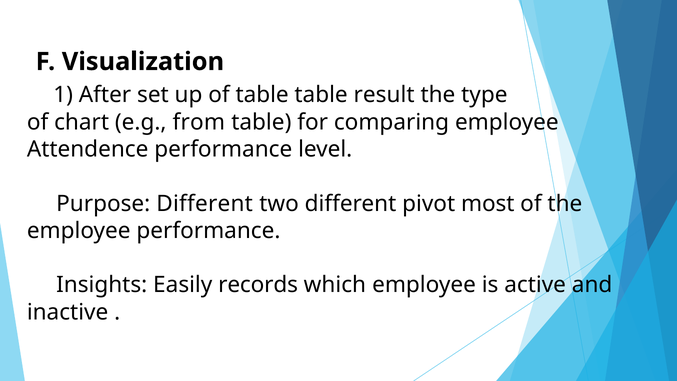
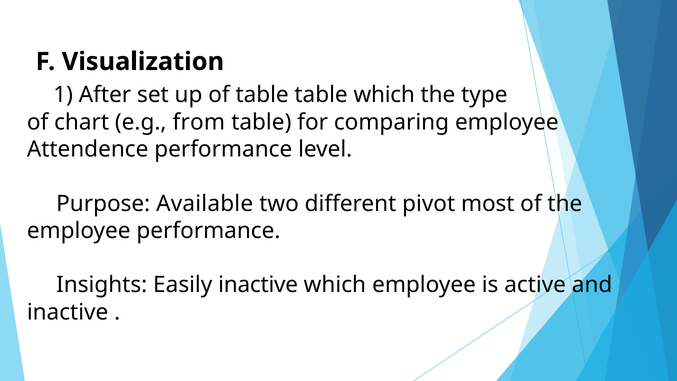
table result: result -> which (384, 95)
Purpose Different: Different -> Available (205, 204)
Easily records: records -> inactive (258, 285)
